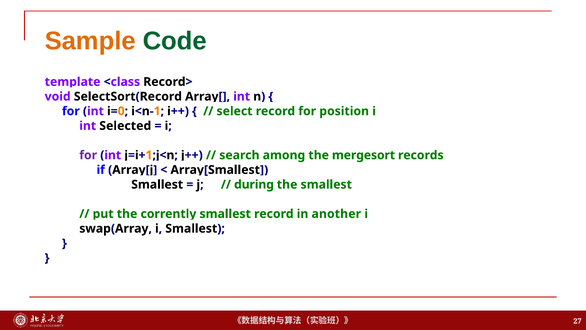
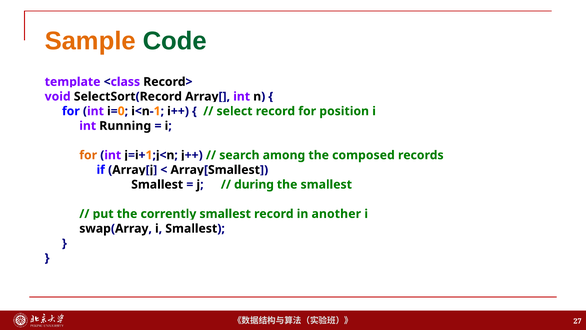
Selected: Selected -> Running (125, 126)
for colour: purple -> orange (88, 155)
mergesort: mergesort -> composed (363, 155)
